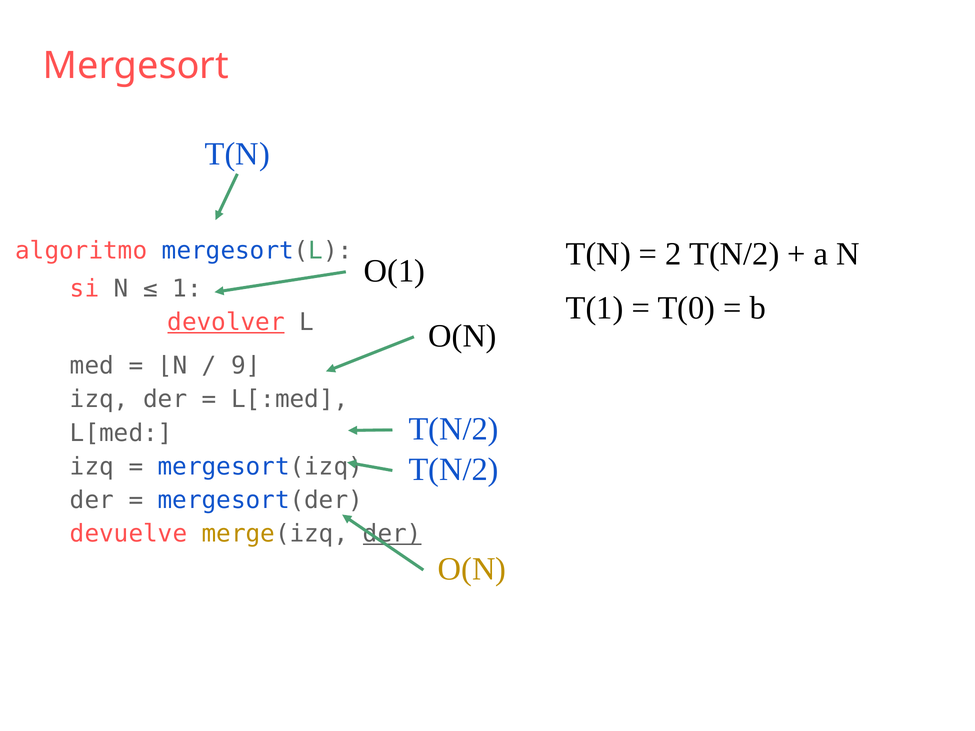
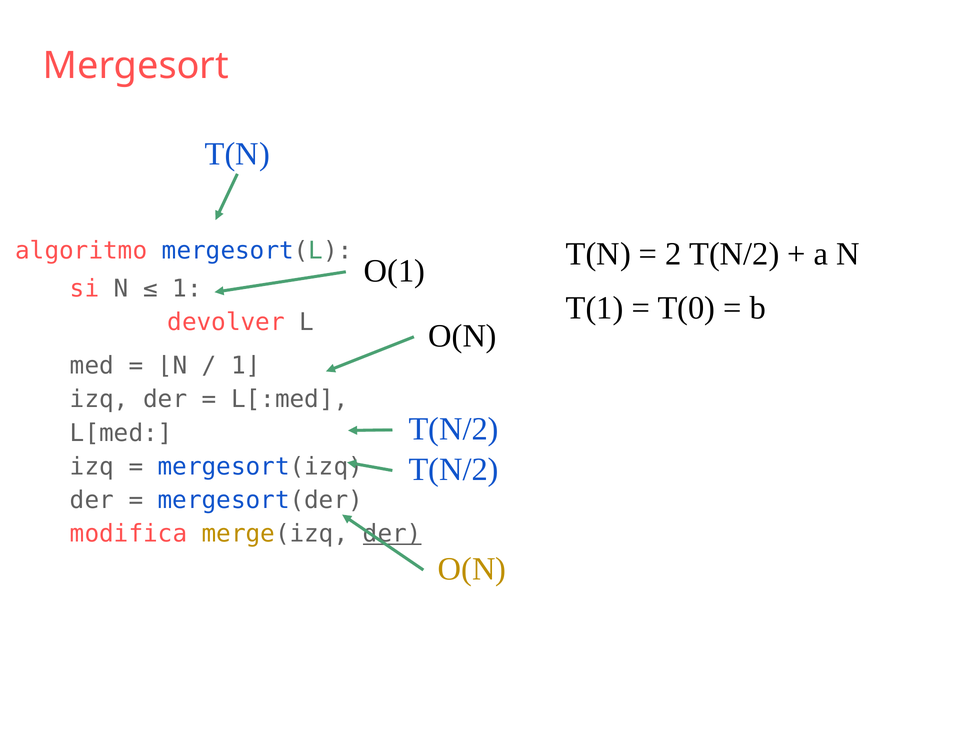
devolver underline: present -> none (226, 323)
9⌋: 9⌋ -> 1⌋ (246, 366)
devuelve: devuelve -> modifica (129, 534)
